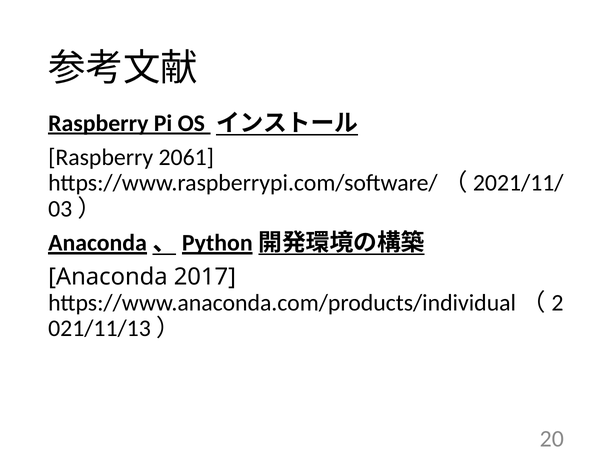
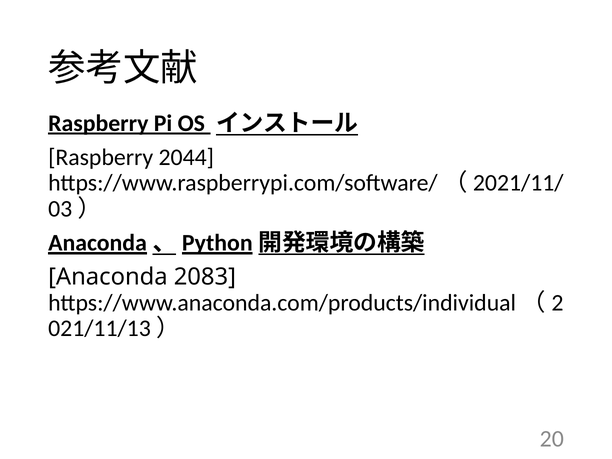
2061: 2061 -> 2044 (186, 157)
2017: 2017 -> 2083 (205, 277)
